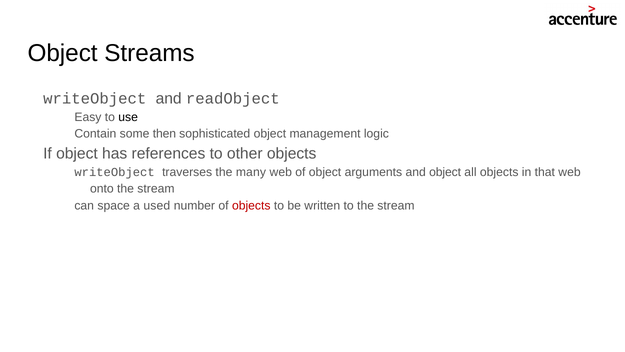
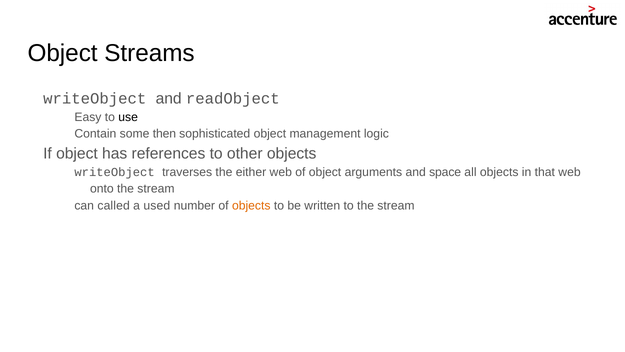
many: many -> either (251, 172)
and object: object -> space (445, 172)
space: space -> called (114, 205)
objects colour: red -> orange (251, 205)
